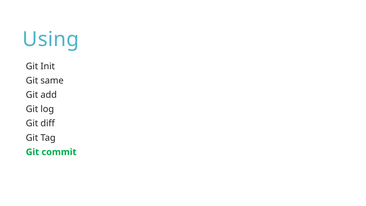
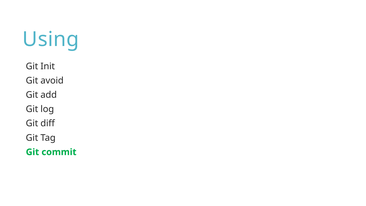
same: same -> avoid (52, 81)
